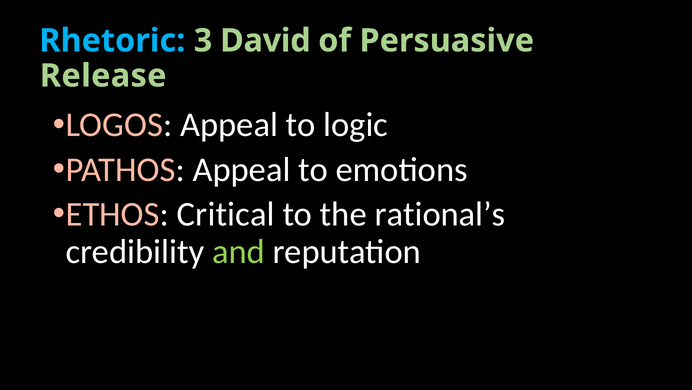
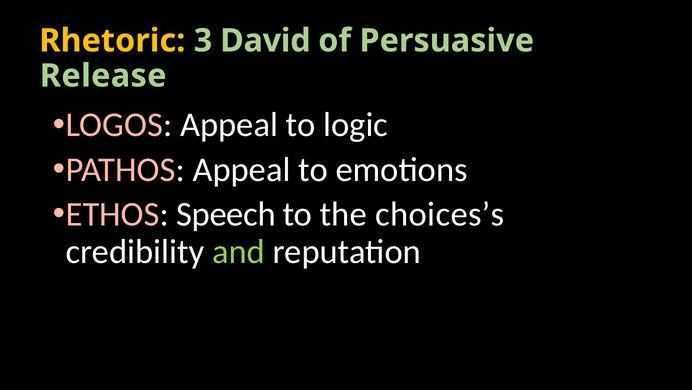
Rhetoric colour: light blue -> yellow (112, 41)
Critical: Critical -> Speech (226, 214)
rational’s: rational’s -> choices’s (440, 214)
